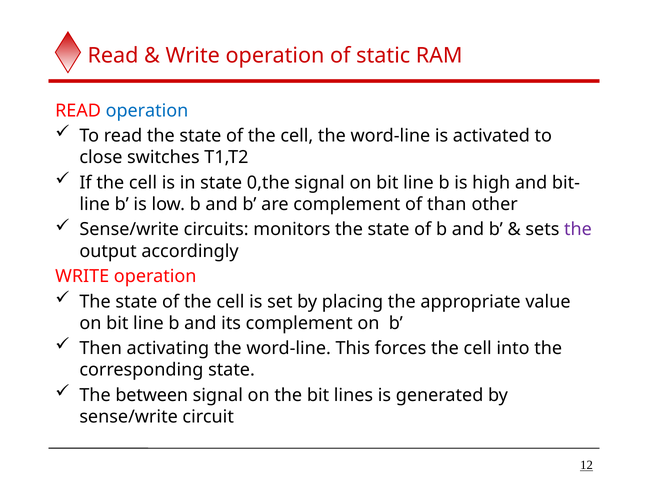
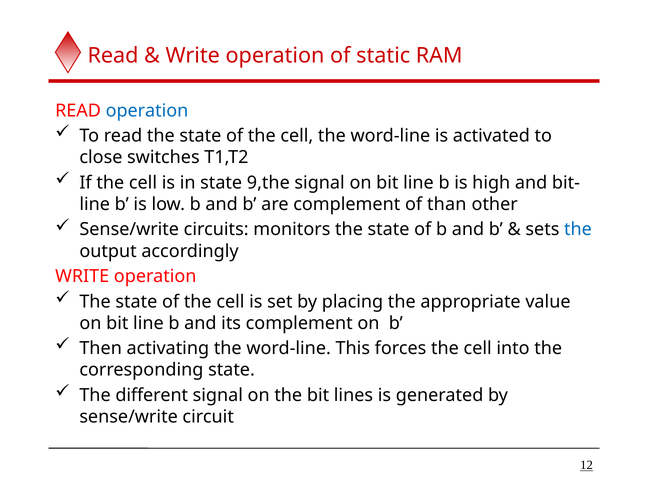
0,the: 0,the -> 9,the (268, 183)
the colour: purple -> blue (578, 230)
between: between -> different (152, 395)
